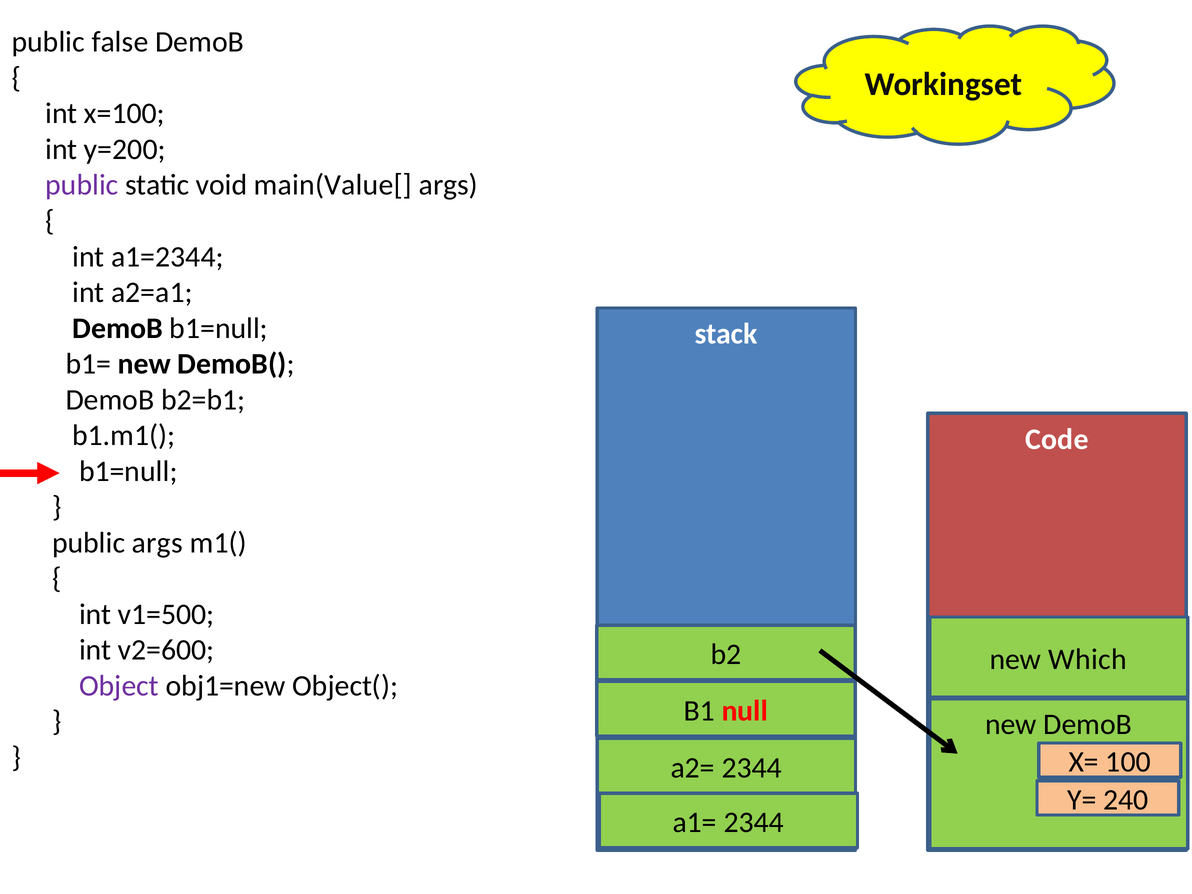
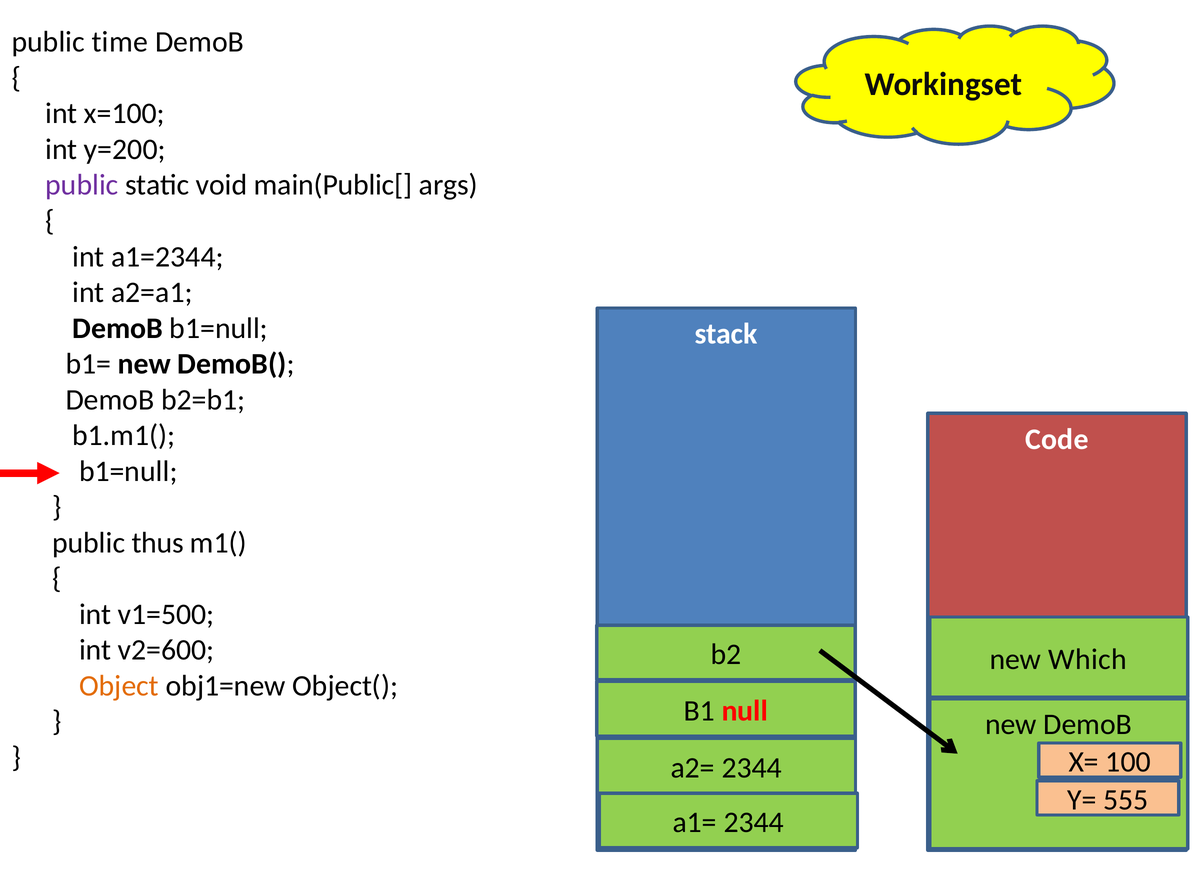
false: false -> time (120, 42)
main(Value[: main(Value[ -> main(Public[ (333, 185)
public args: args -> thus (158, 543)
Object colour: purple -> orange (119, 686)
240: 240 -> 555 (1126, 800)
